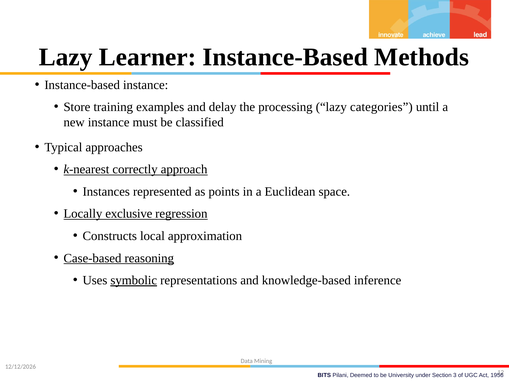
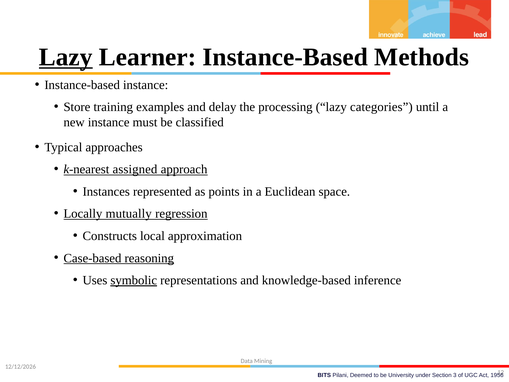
Lazy underline: none -> present (66, 57)
correctly: correctly -> assigned (135, 169)
exclusive: exclusive -> mutually (129, 214)
